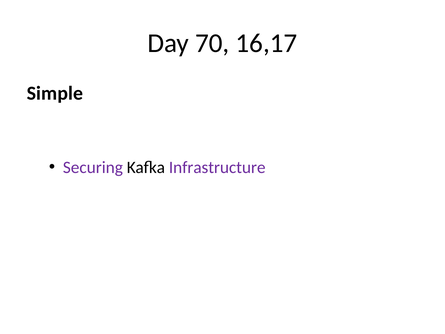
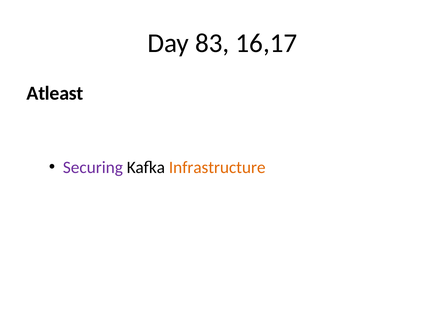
70: 70 -> 83 (212, 43)
Simple: Simple -> Atleast (55, 93)
Infrastructure colour: purple -> orange (217, 167)
